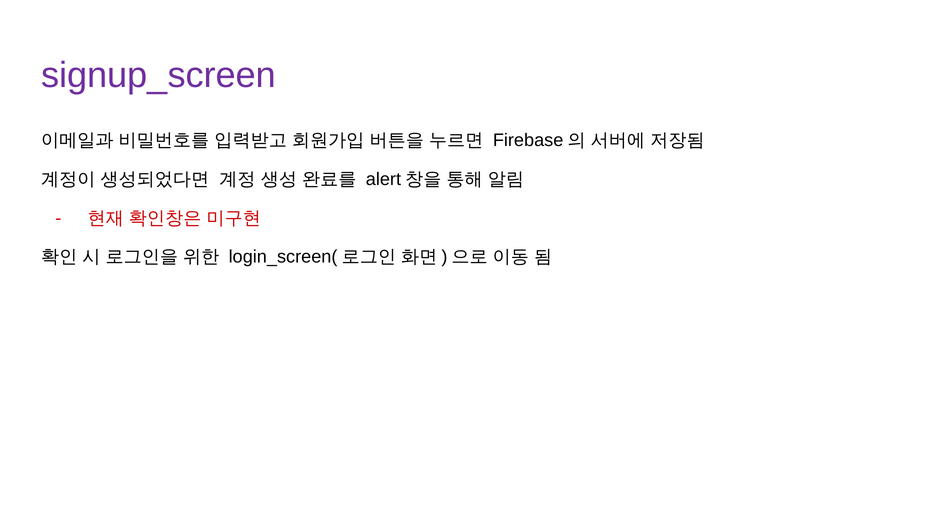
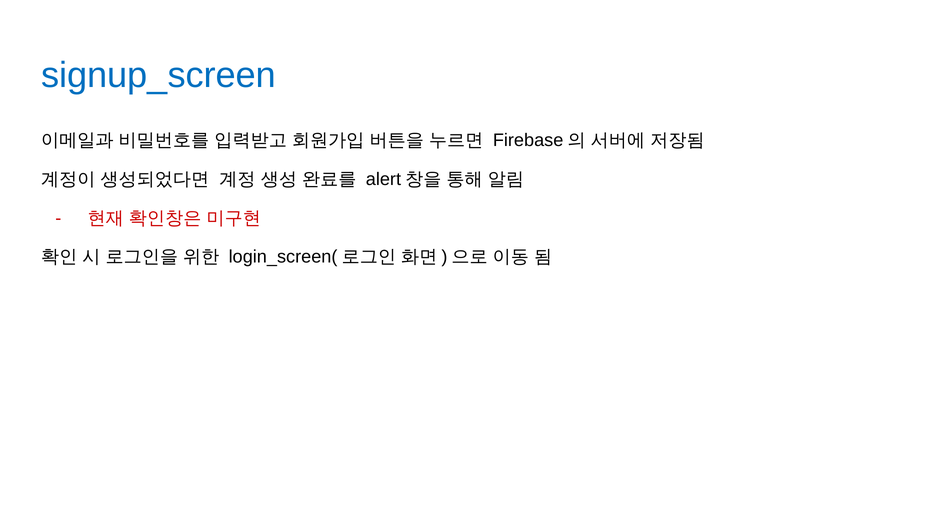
signup_screen colour: purple -> blue (159, 75)
